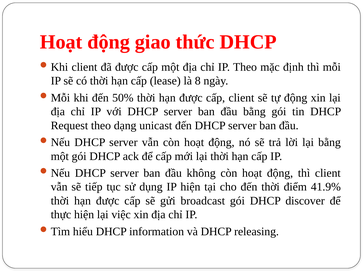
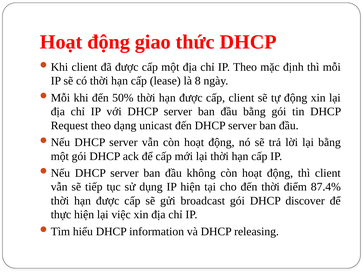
41.9%: 41.9% -> 87.4% (326, 187)
